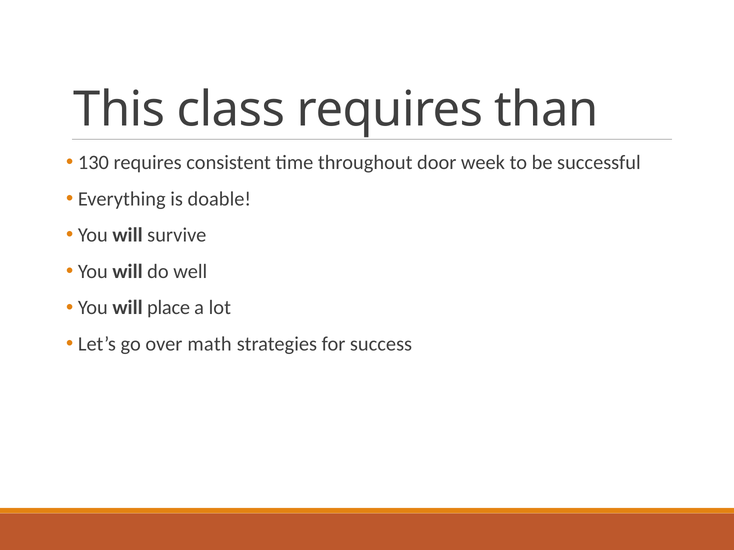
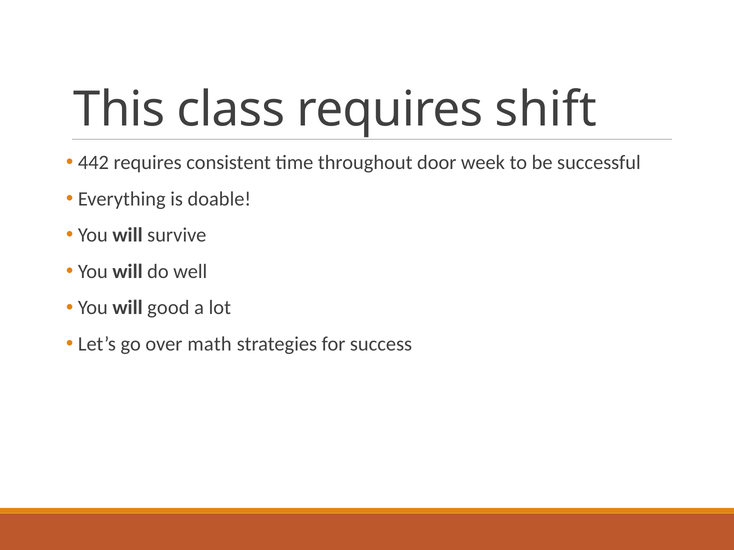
than: than -> shift (546, 110)
130: 130 -> 442 (93, 163)
place: place -> good (168, 308)
